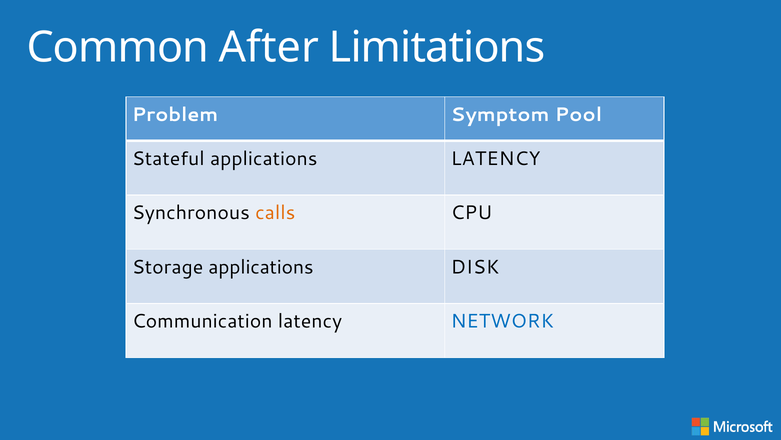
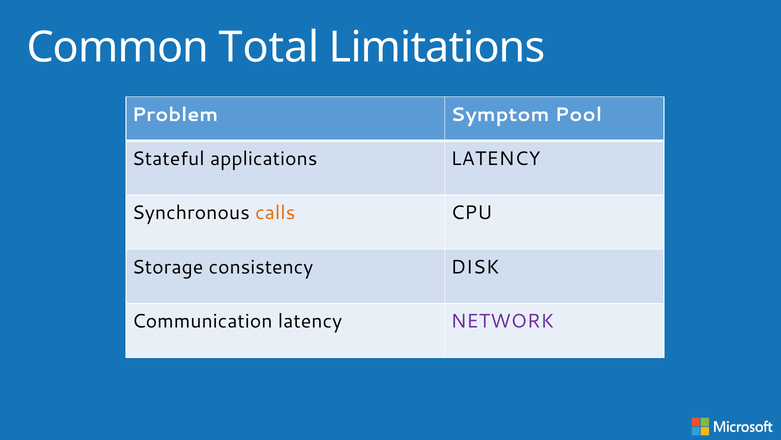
After: After -> Total (269, 48)
Storage applications: applications -> consistency (261, 267)
NETWORK colour: blue -> purple (502, 321)
